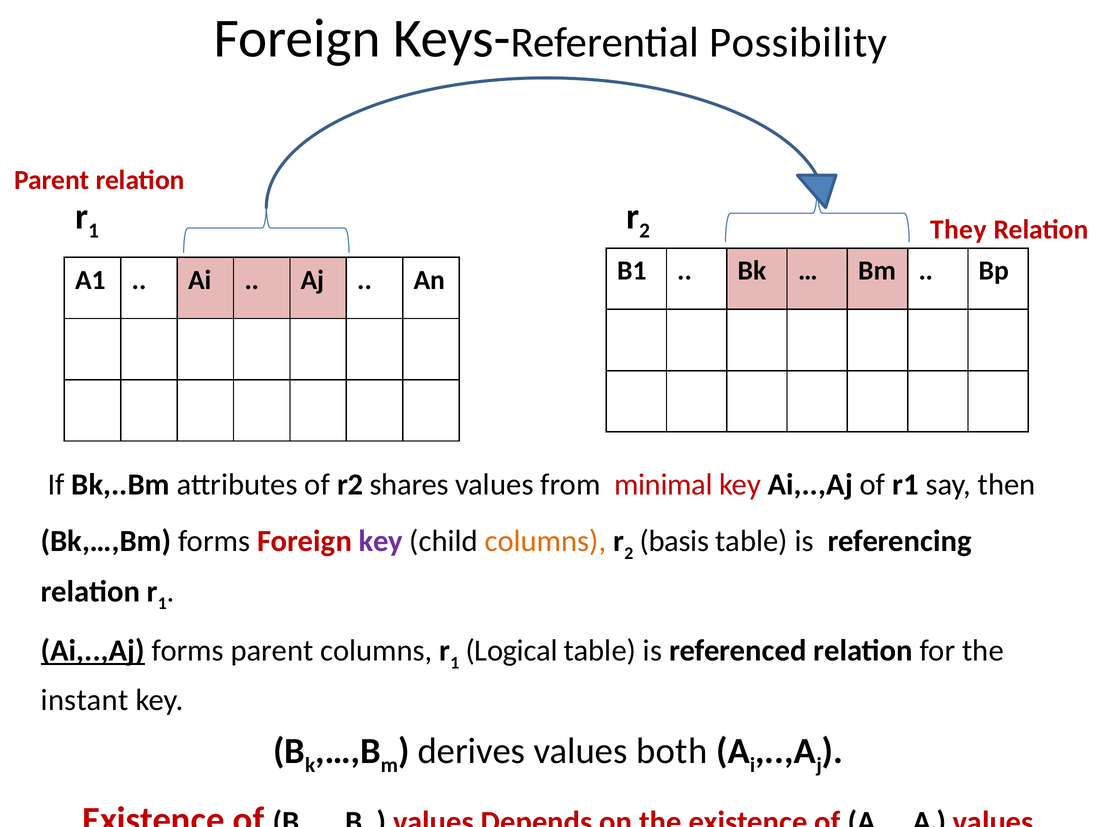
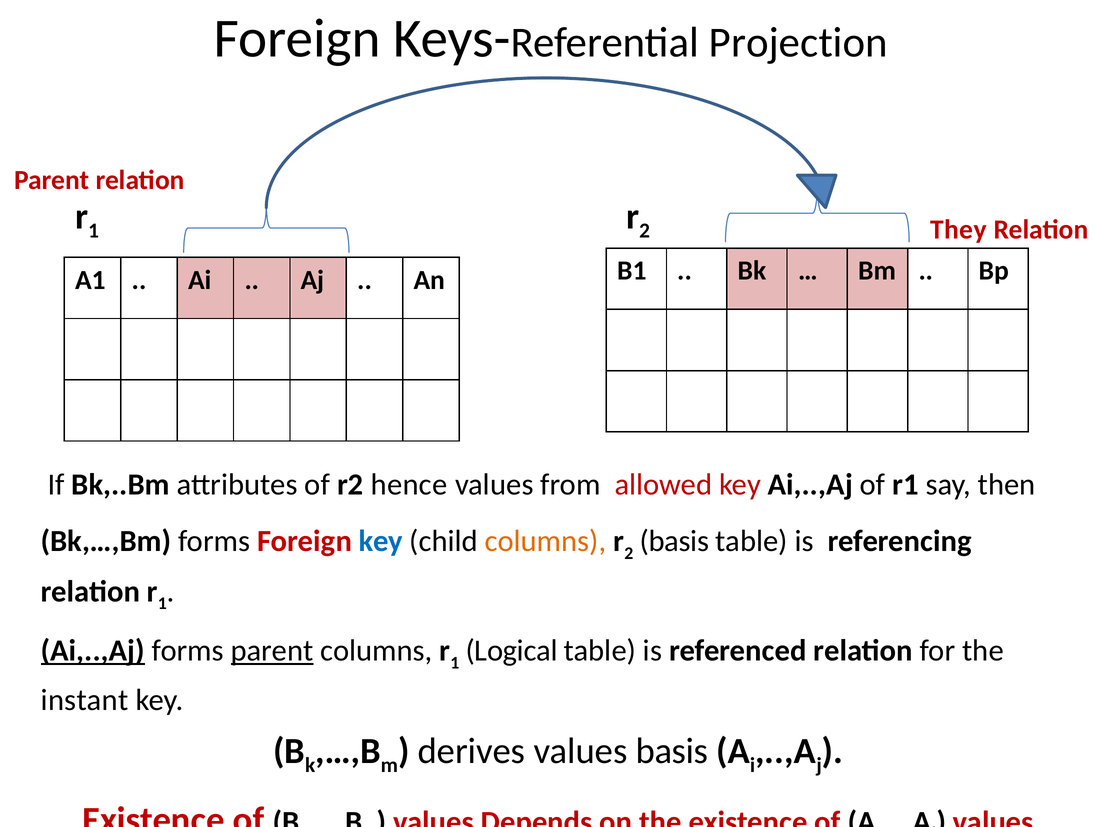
Possibility: Possibility -> Projection (798, 43)
shares: shares -> hence (409, 484)
minimal: minimal -> allowed (663, 484)
key colour: purple -> blue (381, 541)
parent underline: none -> present (272, 650)
values both: both -> basis (672, 750)
